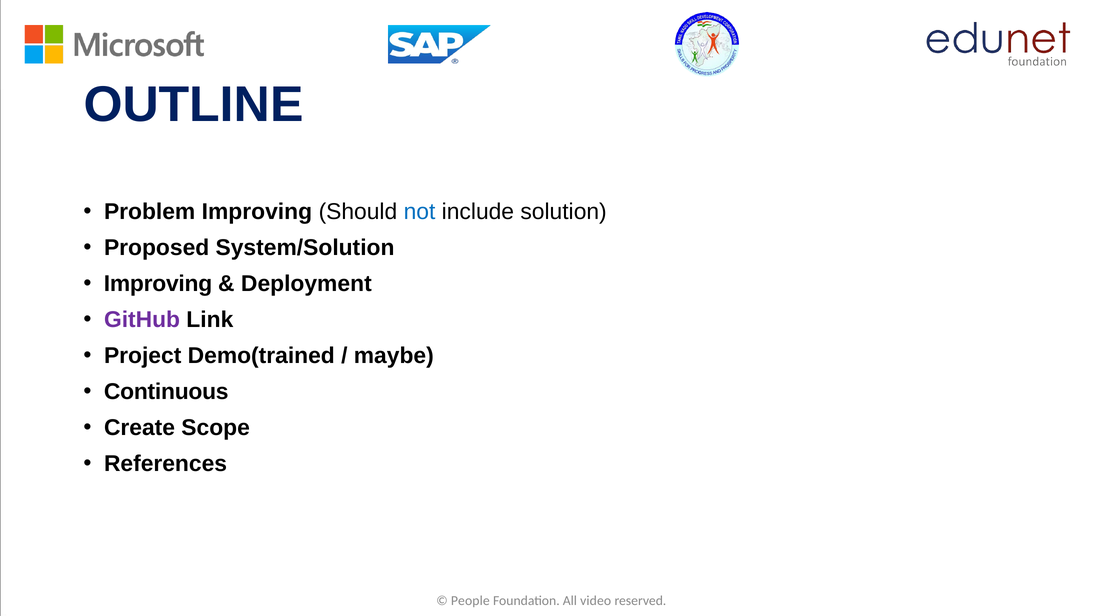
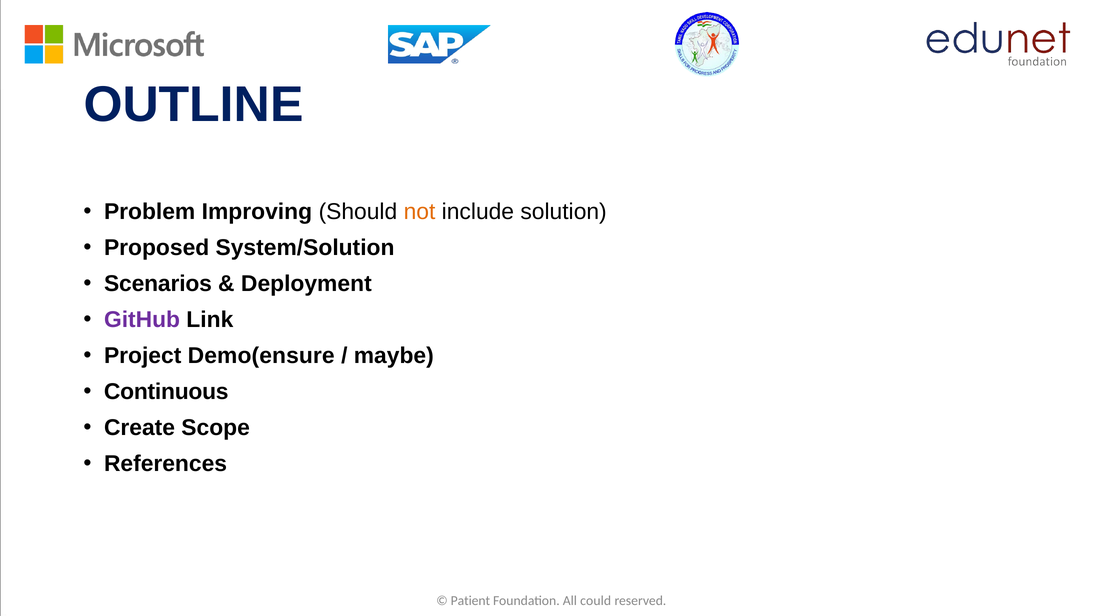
not colour: blue -> orange (419, 211)
Improving: Improving -> Scenarios (158, 284)
Demo(trained: Demo(trained -> Demo(ensure (261, 356)
People: People -> Patient (470, 600)
video: video -> could (596, 600)
